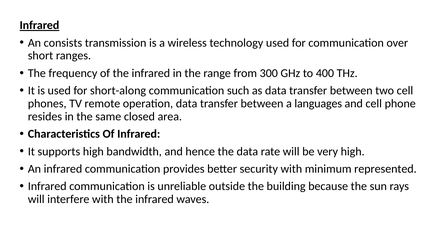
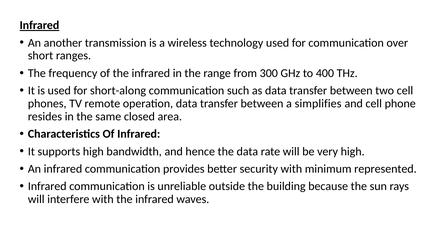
consists: consists -> another (63, 43)
languages: languages -> simplifies (318, 104)
